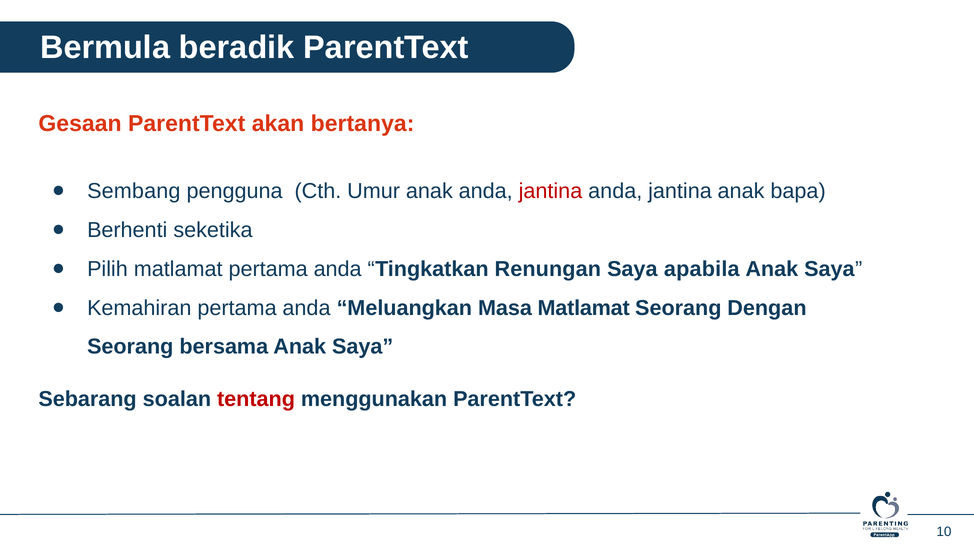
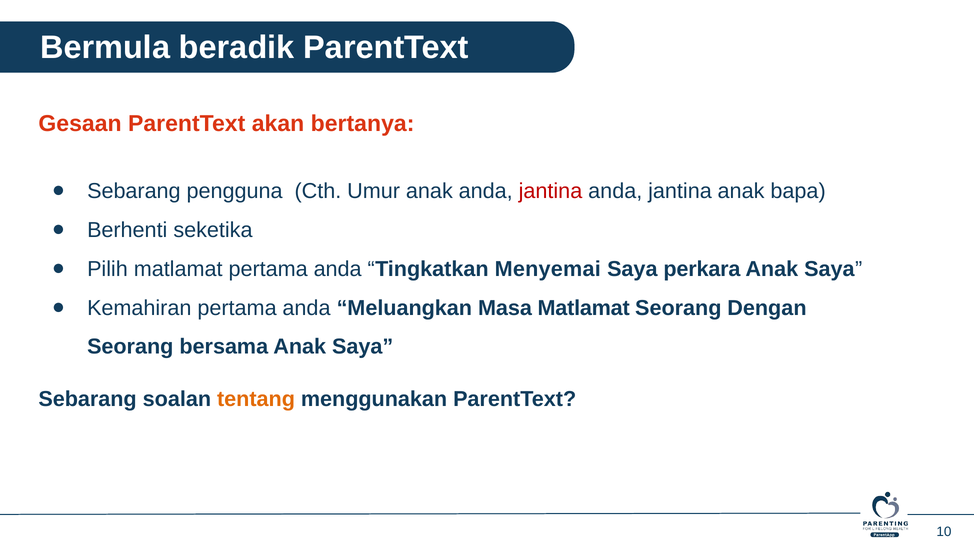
Sembang: Sembang -> Sebarang (134, 191)
Renungan: Renungan -> Menyemai (548, 269)
apabila: apabila -> perkara (702, 269)
tentang colour: red -> orange (256, 399)
